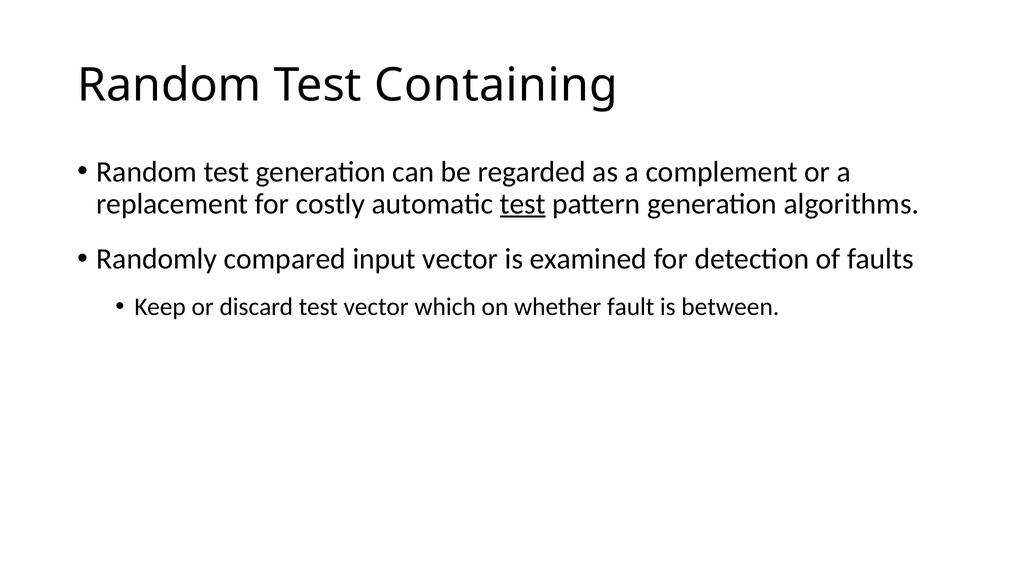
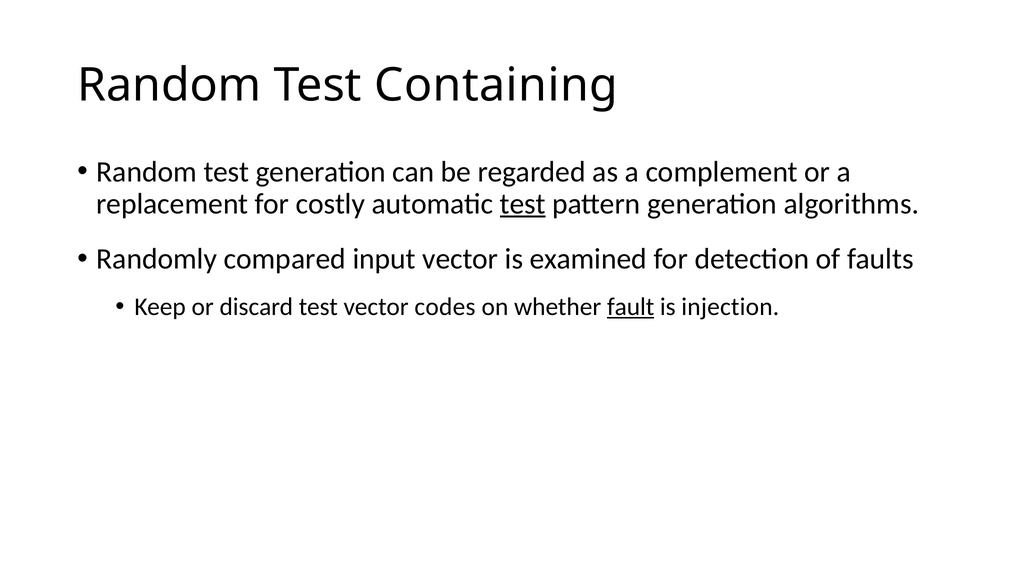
which: which -> codes (445, 307)
fault underline: none -> present (631, 307)
between: between -> injection (730, 307)
